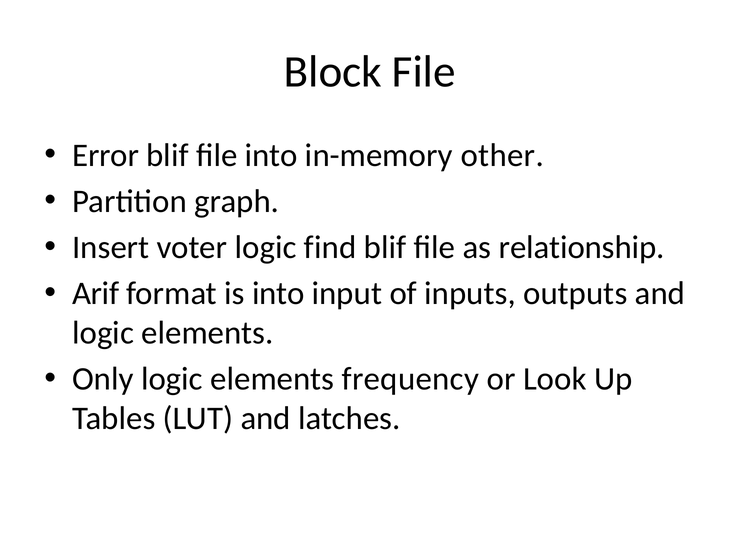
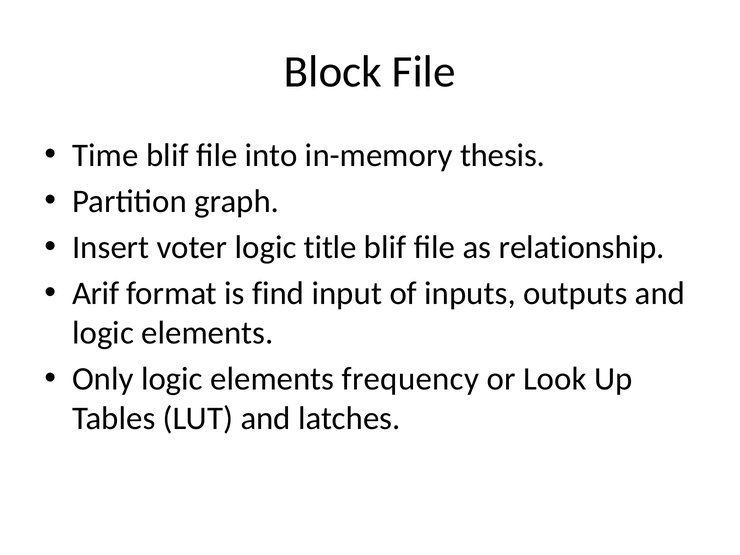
Error: Error -> Time (105, 155)
other: other -> thesis (503, 155)
find: find -> title (330, 247)
is into: into -> find (278, 294)
